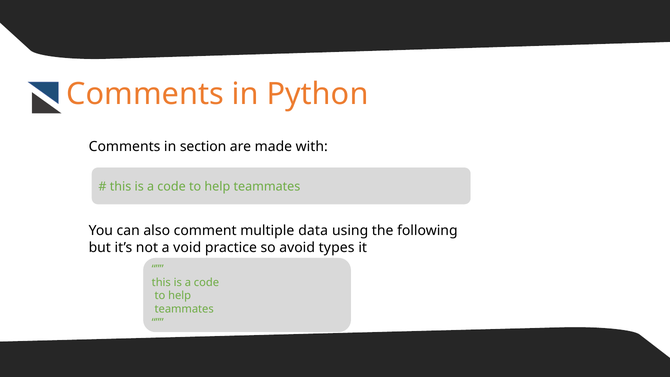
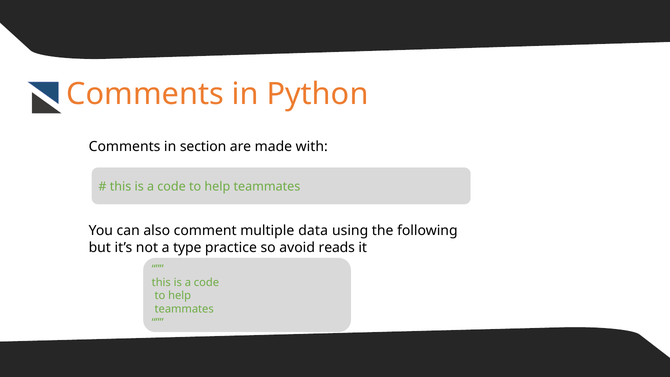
void: void -> type (187, 247)
types: types -> reads (337, 247)
